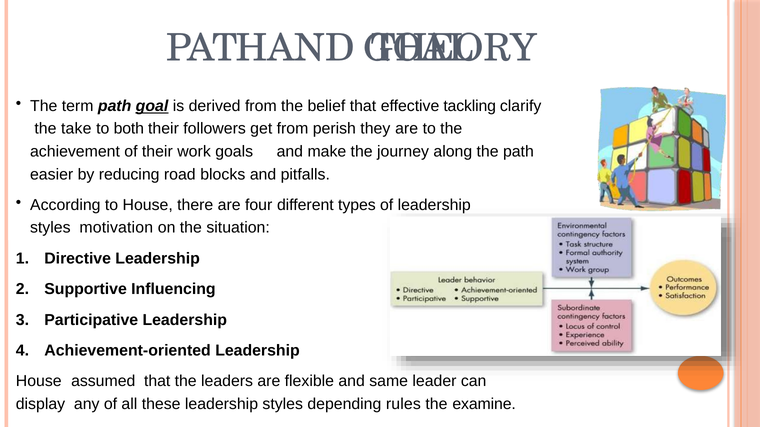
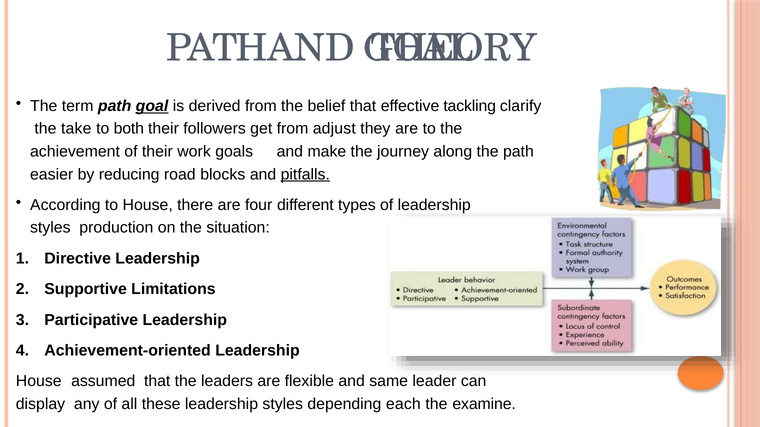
perish: perish -> adjust (334, 129)
pitfalls underline: none -> present (305, 175)
motivation: motivation -> production (116, 228)
Influencing: Influencing -> Limitations (173, 290)
rules: rules -> each (403, 404)
